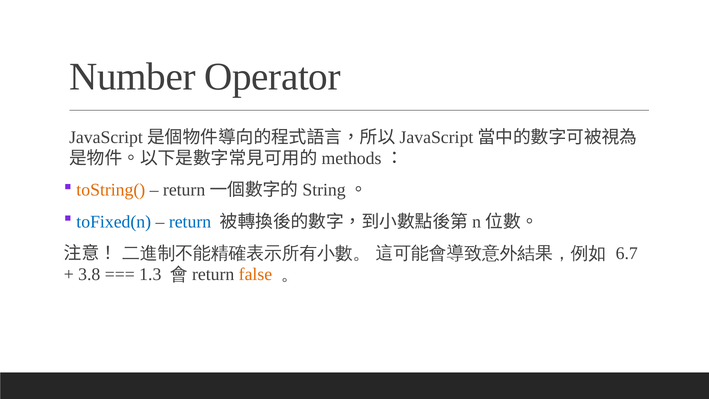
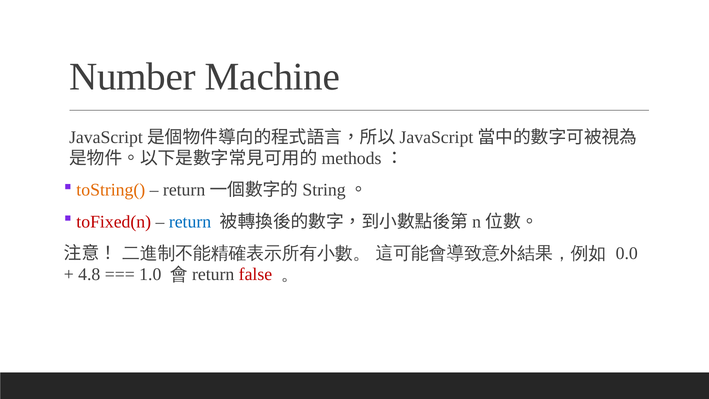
Operator: Operator -> Machine (273, 77)
toFixed(n colour: blue -> red (114, 222)
6.7: 6.7 -> 0.0 (627, 253)
3.8: 3.8 -> 4.8 (89, 275)
1.3: 1.3 -> 1.0 (150, 275)
false colour: orange -> red (255, 275)
